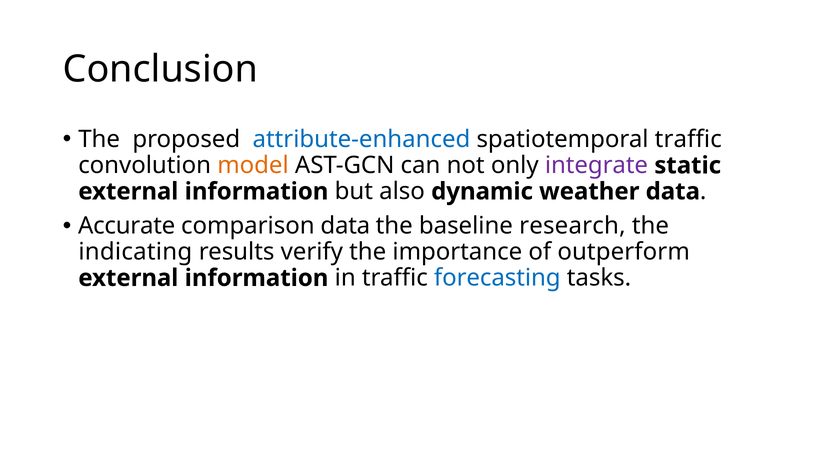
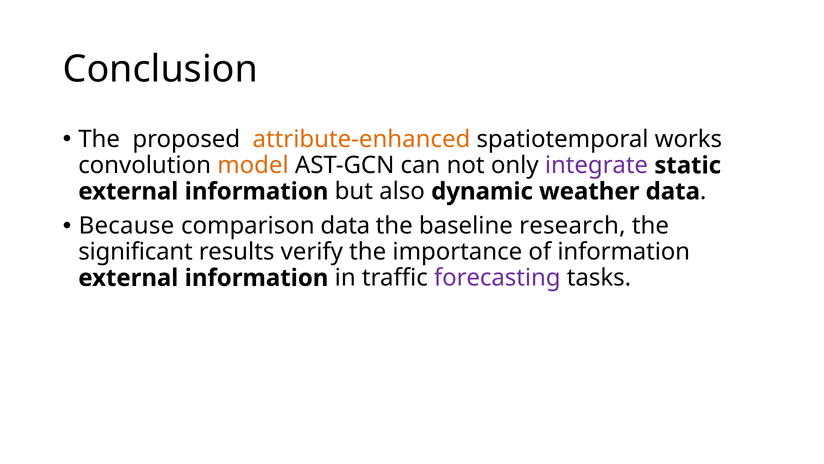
attribute-enhanced colour: blue -> orange (361, 139)
spatiotemporal traffic: traffic -> works (688, 139)
Accurate: Accurate -> Because (126, 226)
indicating: indicating -> significant (136, 252)
of outperform: outperform -> information (624, 252)
forecasting colour: blue -> purple (497, 278)
